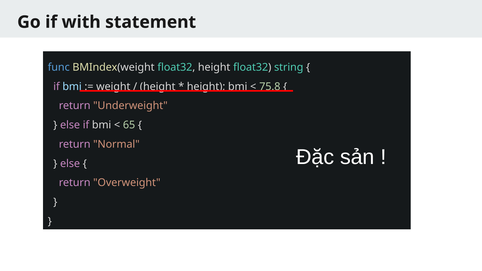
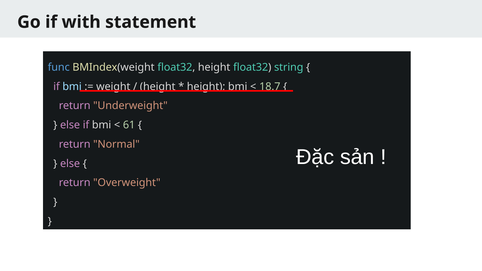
75.8: 75.8 -> 18.7 (270, 87)
65: 65 -> 61 (129, 125)
